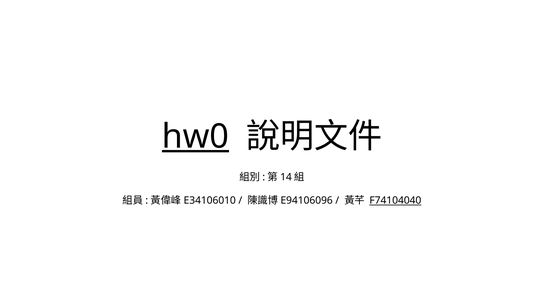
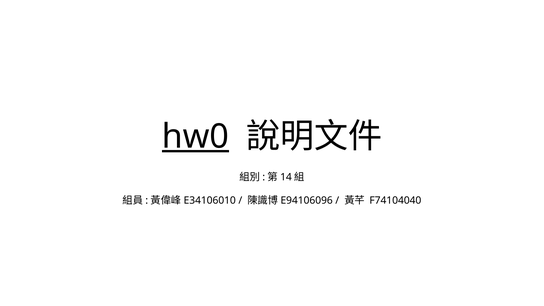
F74104040 underline: present -> none (395, 201)
